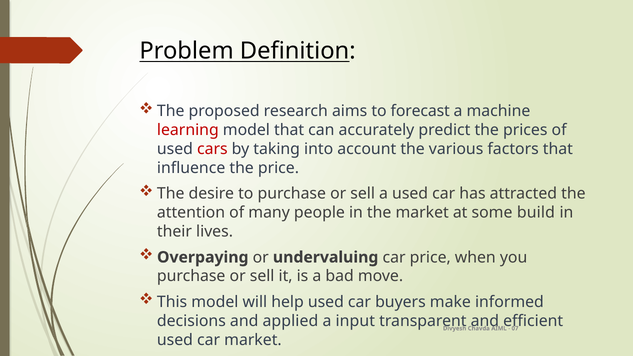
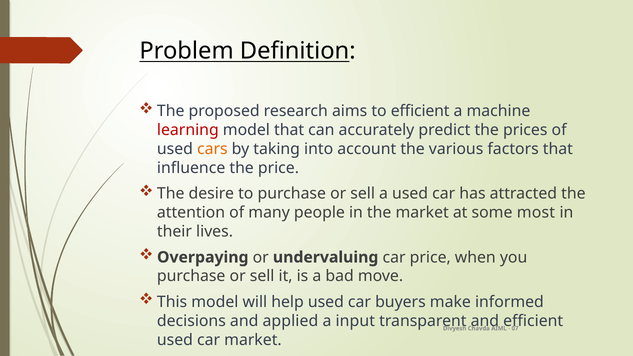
to forecast: forecast -> efficient (420, 111)
cars colour: red -> orange (212, 149)
build: build -> most (536, 213)
